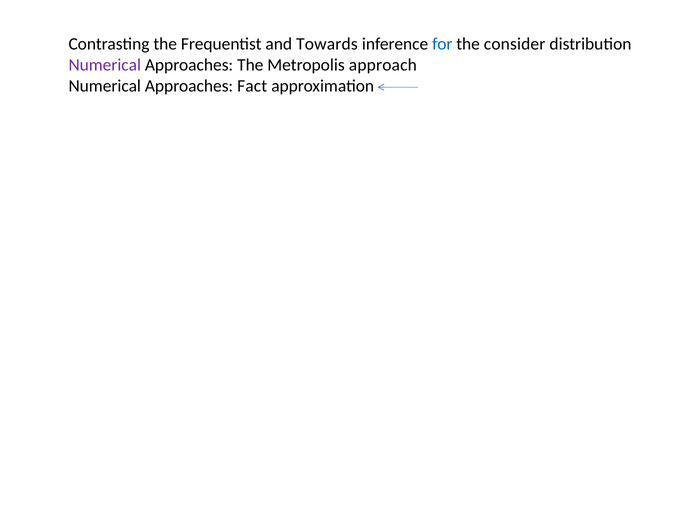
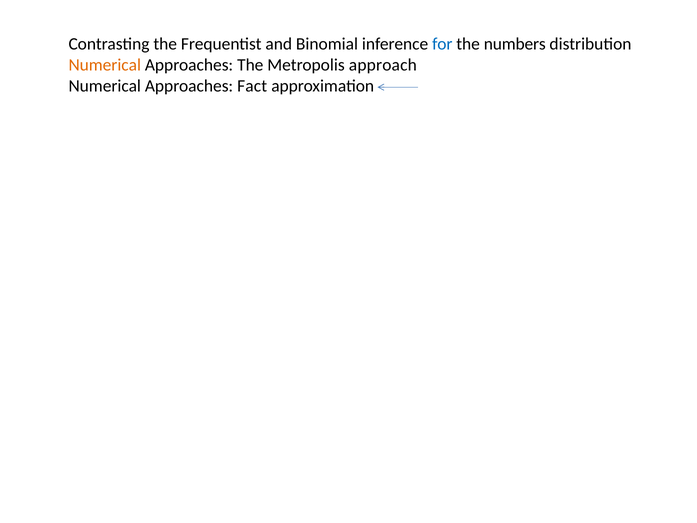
Towards: Towards -> Binomial (327, 44)
consider: consider -> numbers (515, 44)
Numerical colour: purple -> orange (105, 65)
